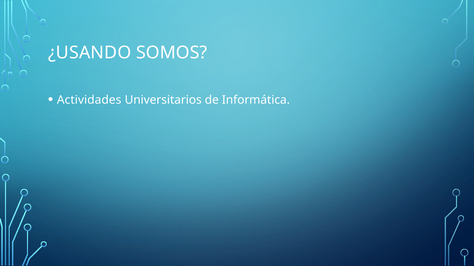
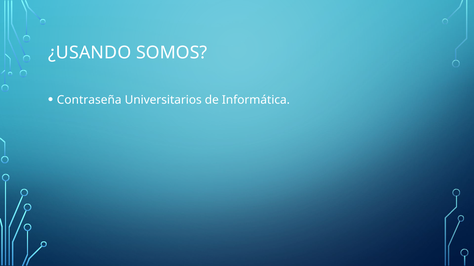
Actividades: Actividades -> Contraseña (89, 100)
